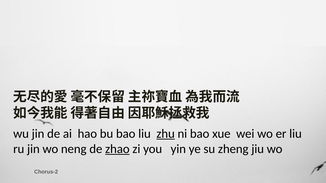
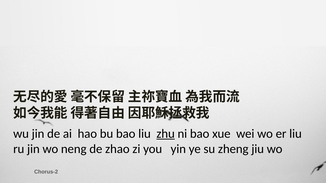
zhao underline: present -> none (117, 149)
